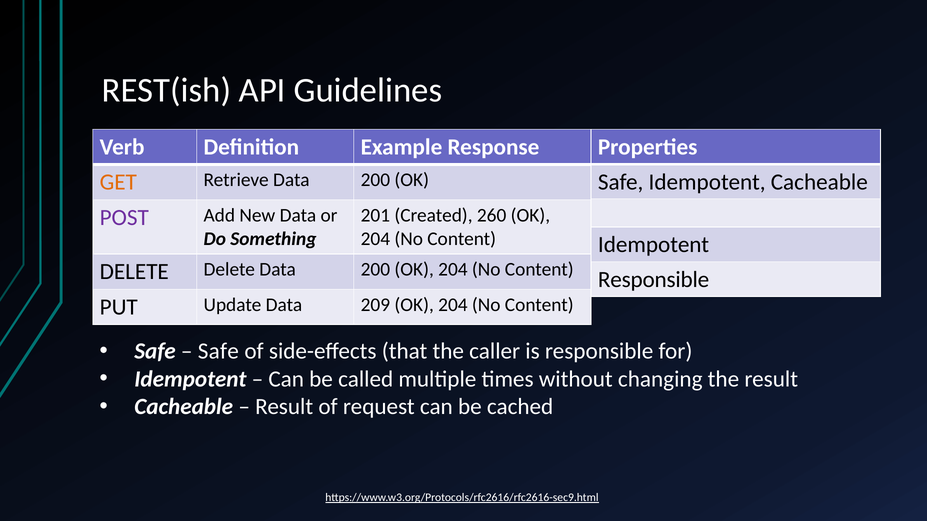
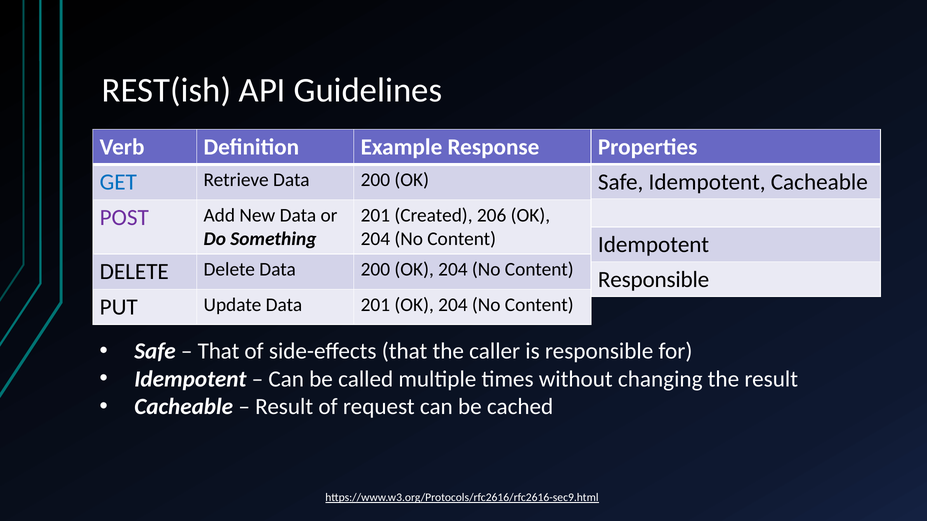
GET colour: orange -> blue (118, 183)
260: 260 -> 206 (492, 215)
Data 209: 209 -> 201 (375, 305)
Safe: Safe -> That (219, 352)
